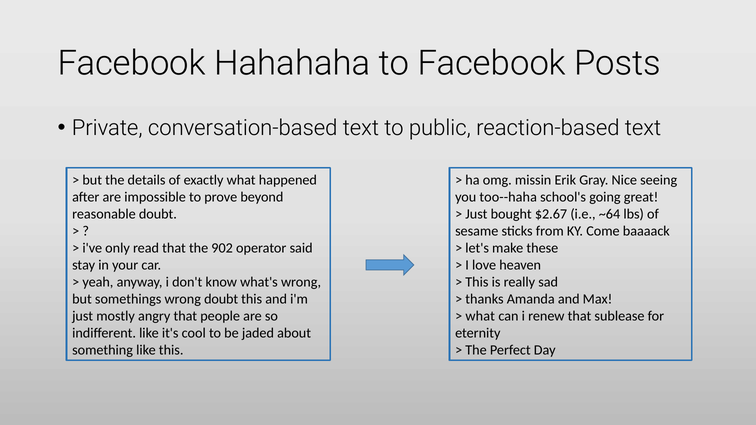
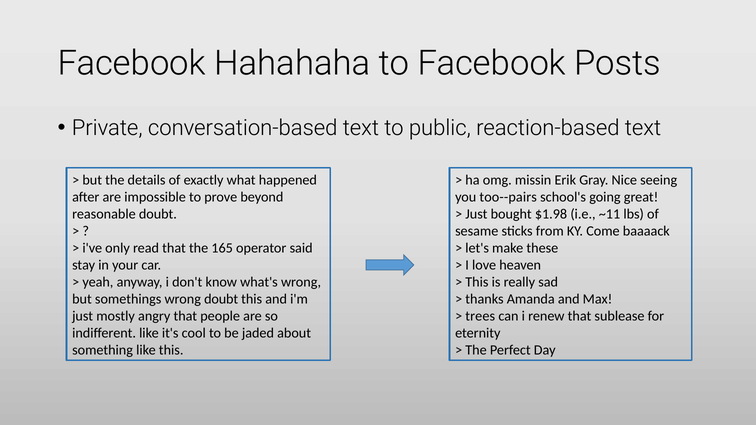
too--haha: too--haha -> too--pairs (508, 197)
$2.67: $2.67 -> $1.98 (551, 214)
~64: ~64 -> ~11 (609, 214)
902: 902 -> 165 (222, 248)
what: what -> trees (480, 316)
